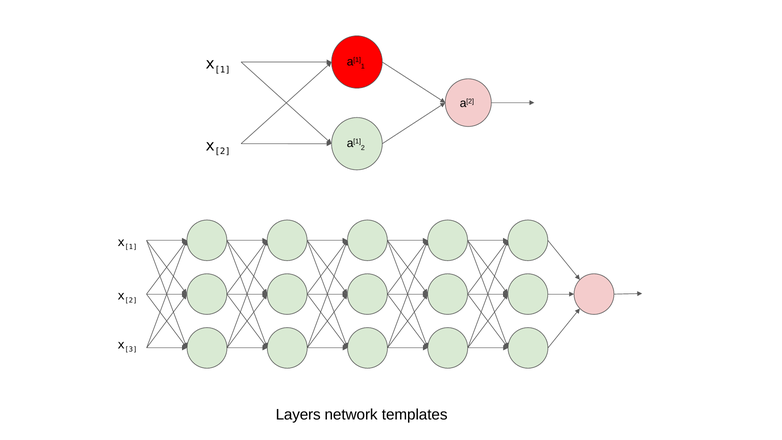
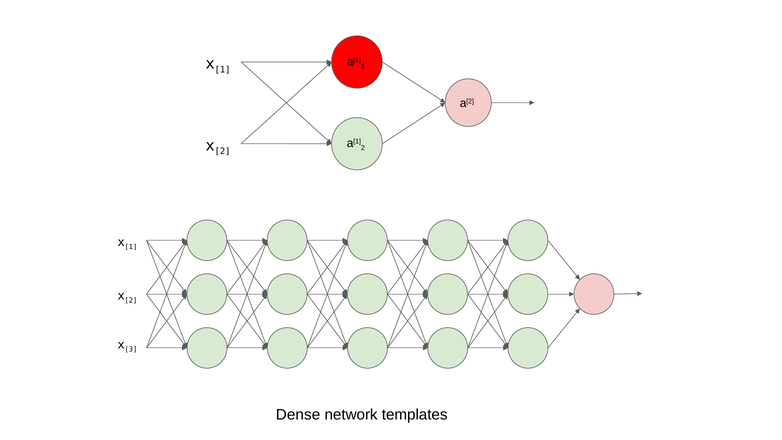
Layers: Layers -> Dense (298, 414)
